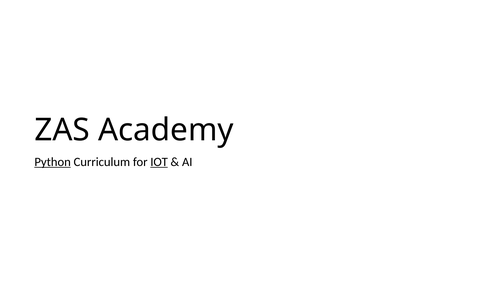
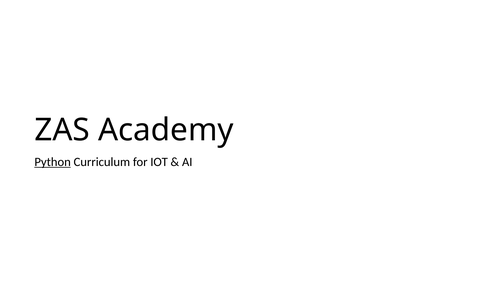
IOT underline: present -> none (159, 162)
